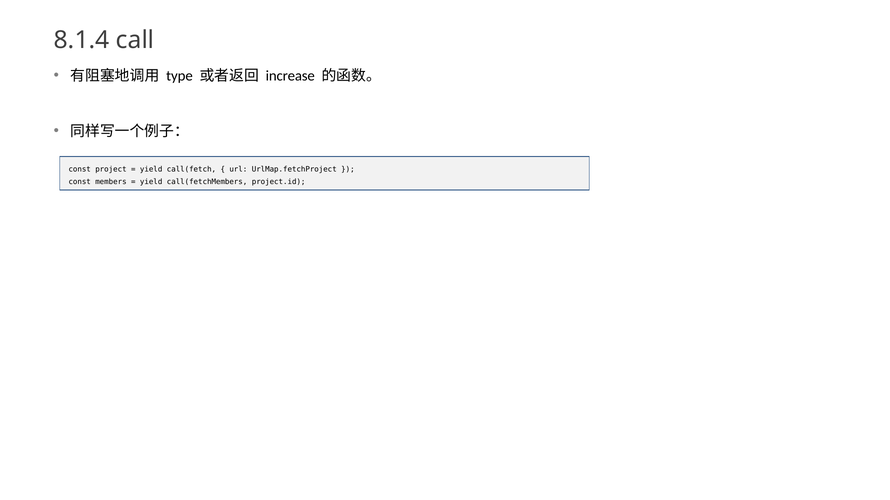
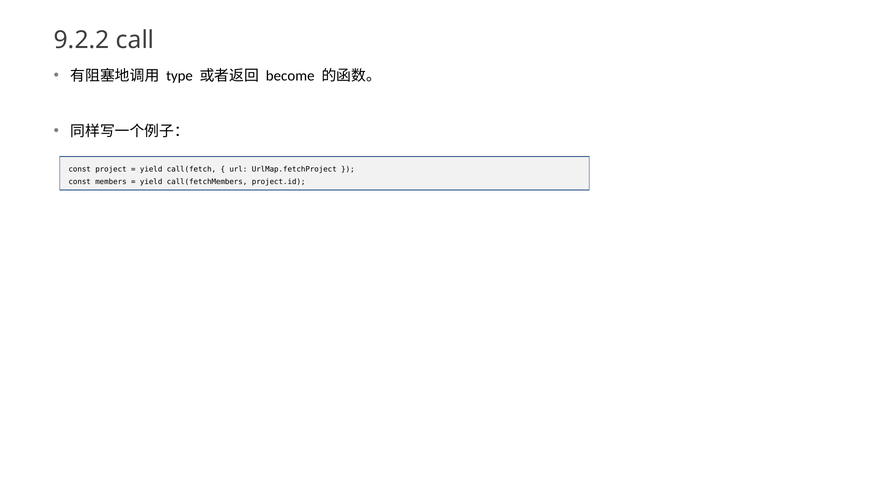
8.1.4: 8.1.4 -> 9.2.2 (82, 40)
increase: increase -> become (290, 76)
